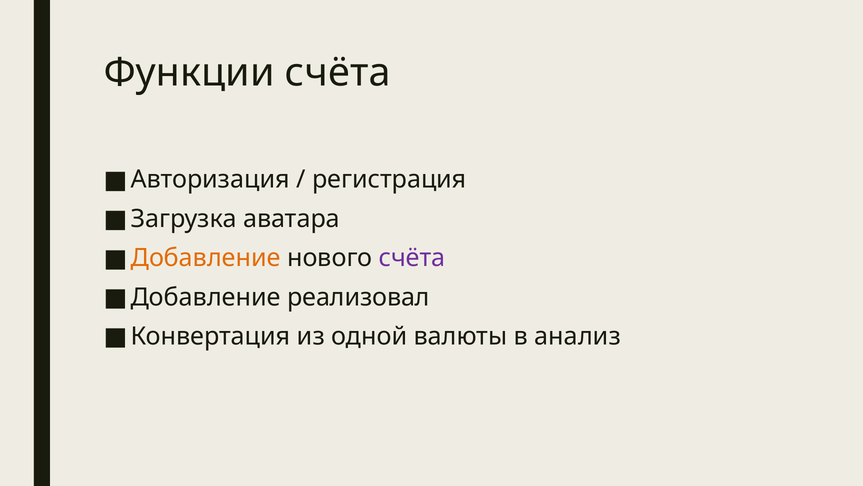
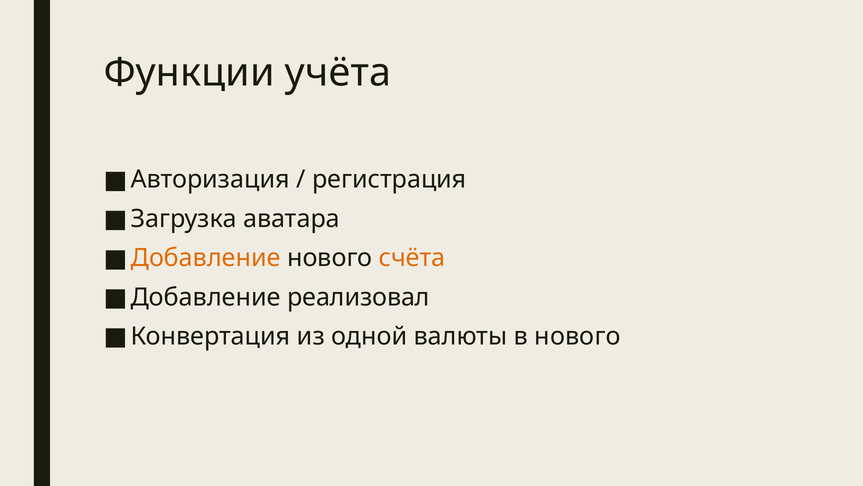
Функции счёта: счёта -> учёта (338, 73)
счёта colour: purple -> orange (412, 258)
в анализ: анализ -> нового (578, 336)
